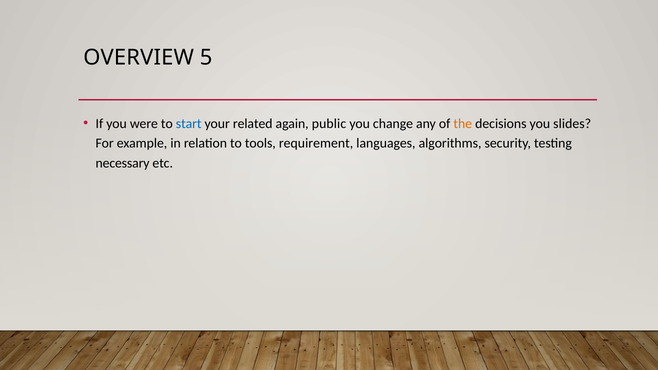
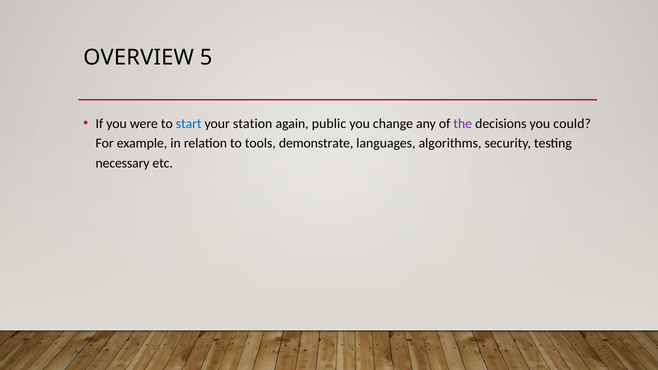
related: related -> station (253, 124)
the colour: orange -> purple (463, 124)
slides: slides -> could (572, 124)
requirement: requirement -> demonstrate (316, 143)
